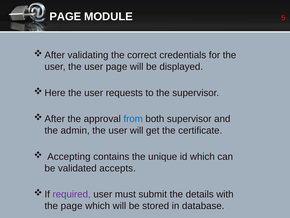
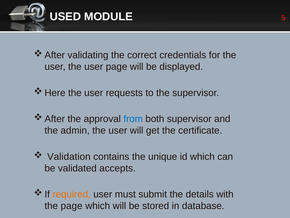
PAGE: PAGE -> USED (65, 17)
Accepting: Accepting -> Validation (69, 156)
required colour: purple -> orange (72, 194)
